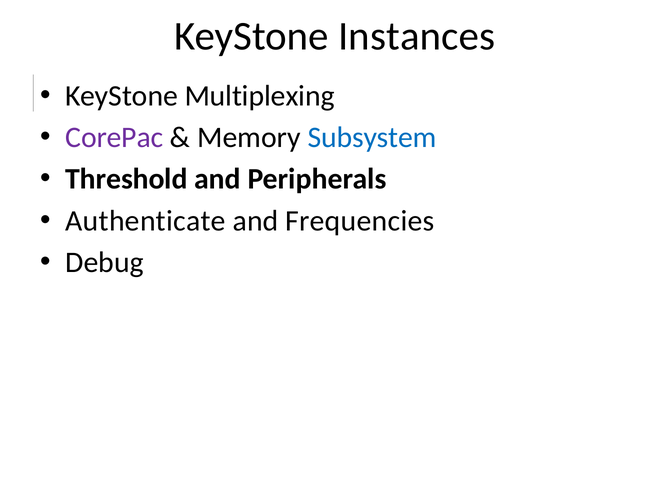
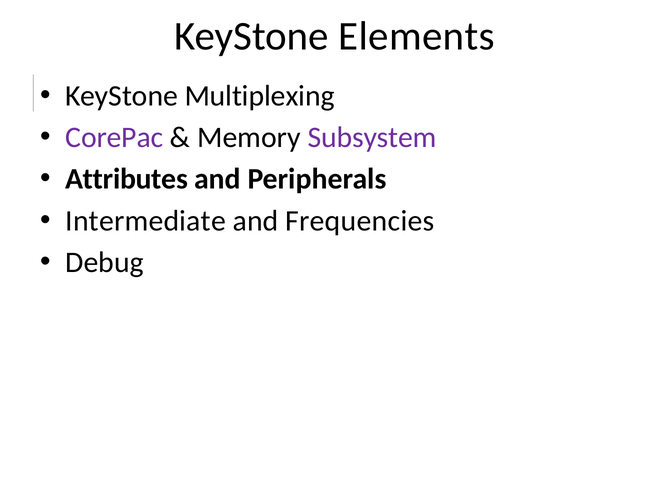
Instances: Instances -> Elements (417, 36)
Subsystem colour: blue -> purple (372, 138)
Threshold: Threshold -> Attributes (127, 179)
Authenticate: Authenticate -> Intermediate (146, 221)
